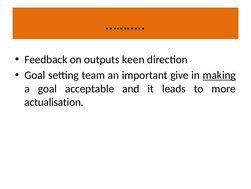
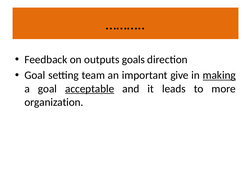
keen: keen -> goals (133, 59)
acceptable underline: none -> present (90, 88)
actualisation: actualisation -> organization (54, 102)
